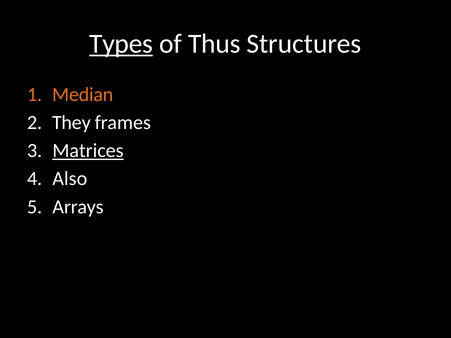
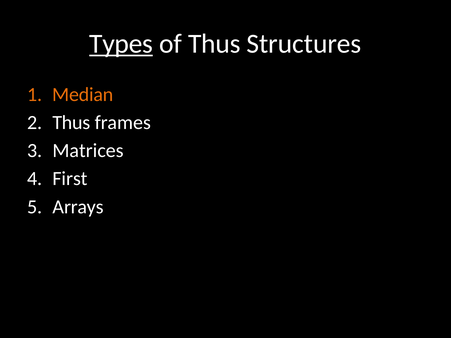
They: They -> Thus (71, 123)
Matrices underline: present -> none (88, 151)
Also: Also -> First (70, 179)
